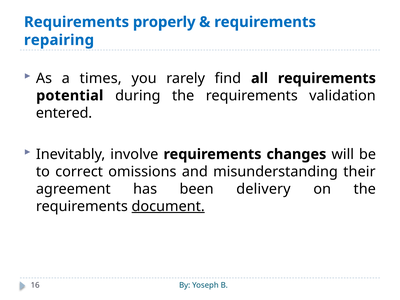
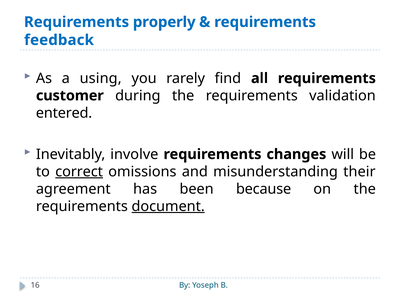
repairing: repairing -> feedback (59, 40)
times: times -> using (101, 78)
potential: potential -> customer (70, 96)
correct underline: none -> present (79, 172)
delivery: delivery -> because (264, 189)
